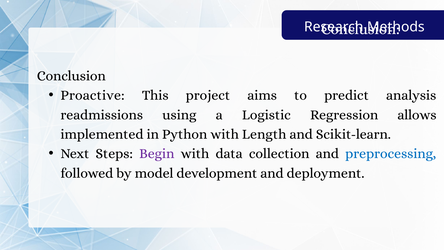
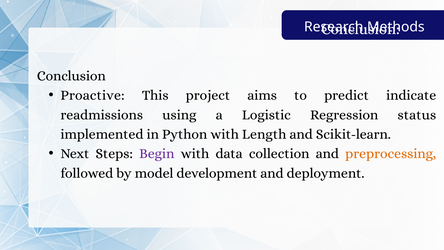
analysis: analysis -> indicate (411, 95)
allows: allows -> status (417, 115)
preprocessing colour: blue -> orange (391, 154)
